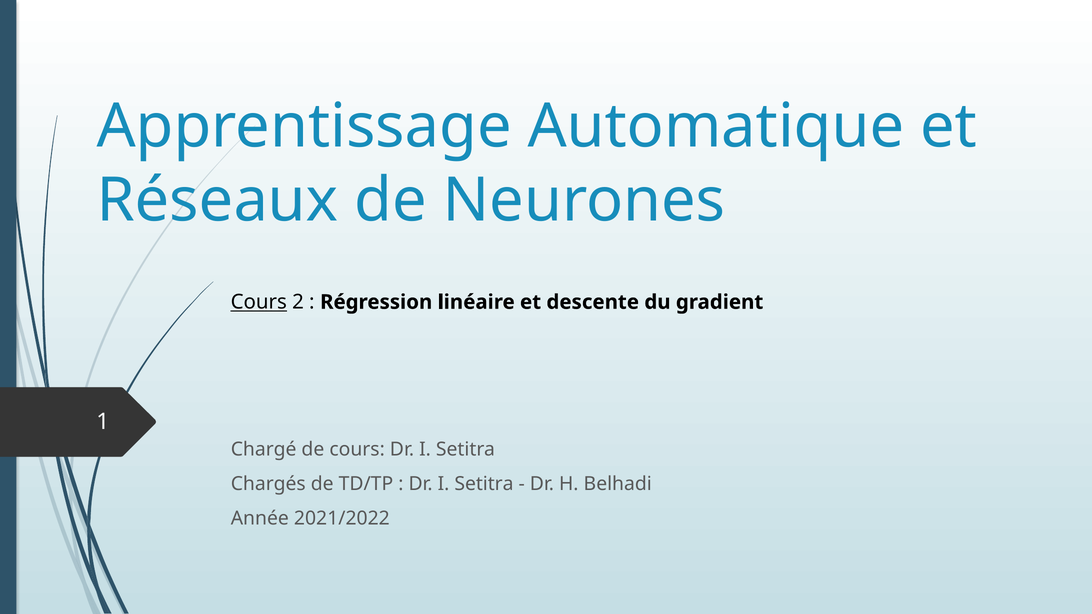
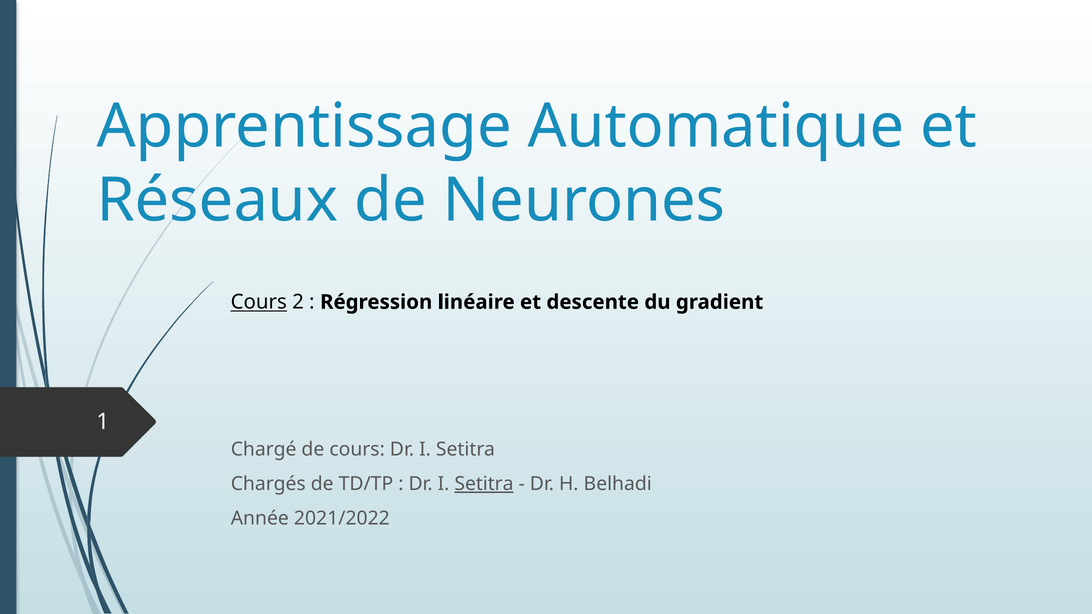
Setitra underline: none -> present (484, 484)
